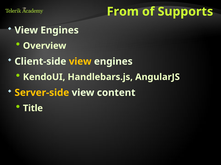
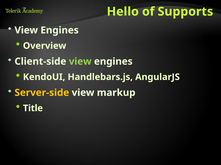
From: From -> Hello (123, 12)
view colour: yellow -> light green (80, 62)
content: content -> markup (116, 93)
